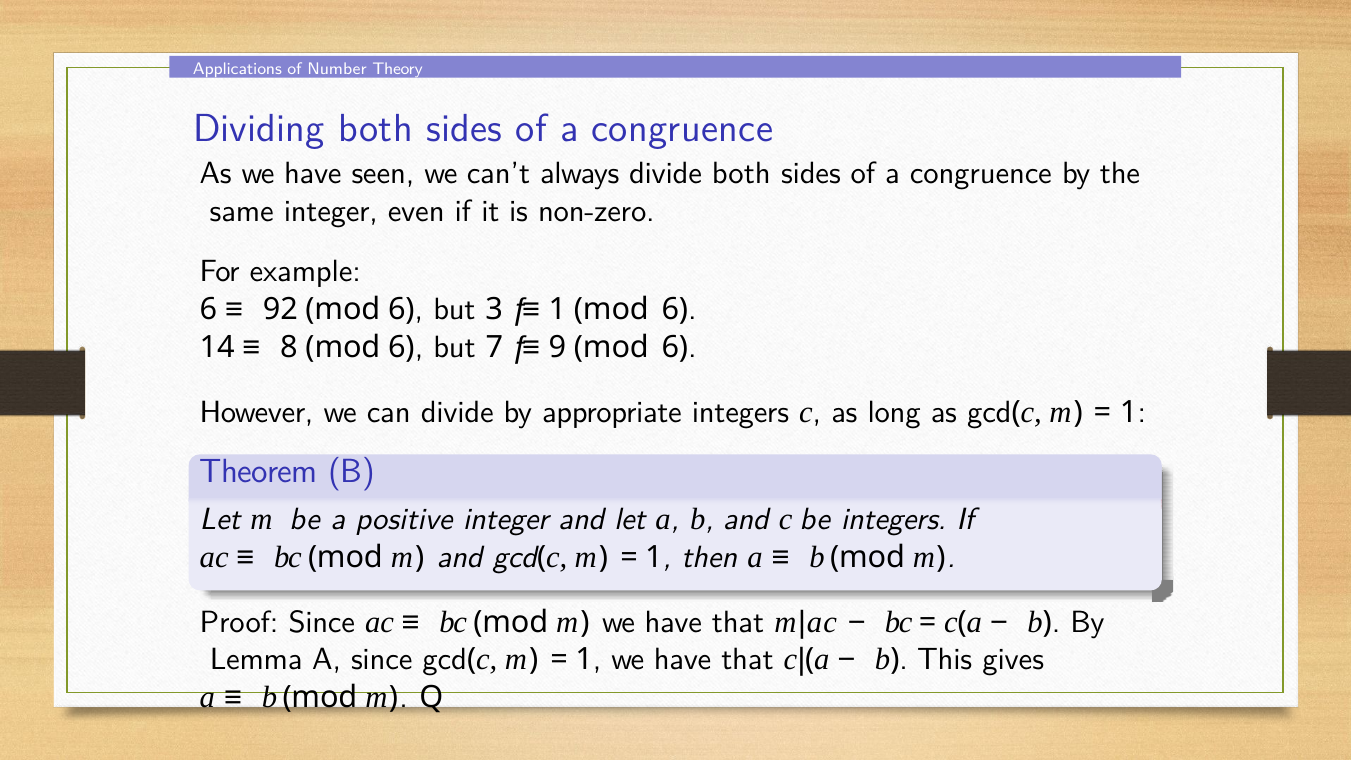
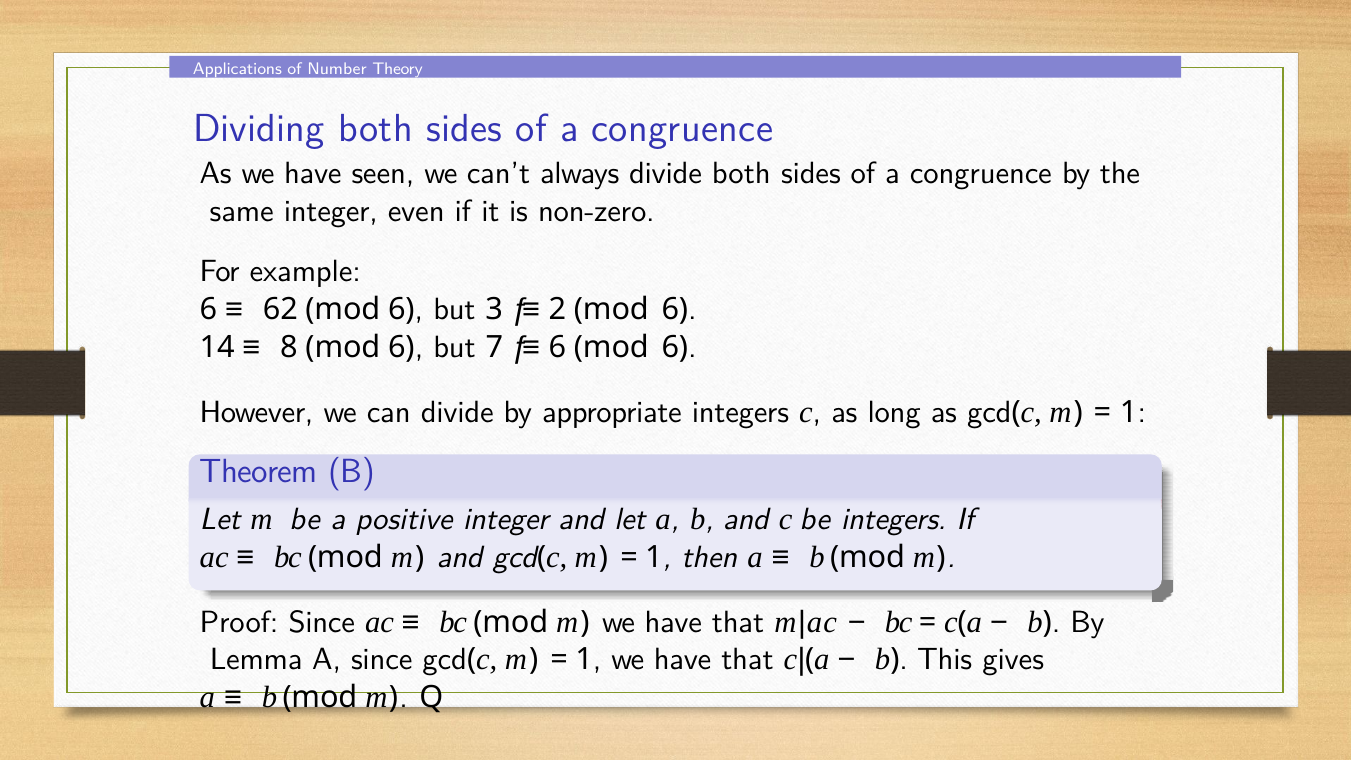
92: 92 -> 62 (280, 309)
ƒ≡ 1: 1 -> 2 (557, 309)
ƒ≡ 9: 9 -> 6 (557, 347)
